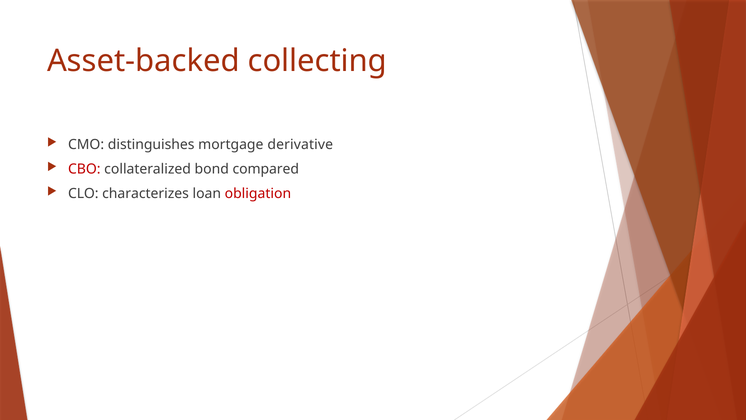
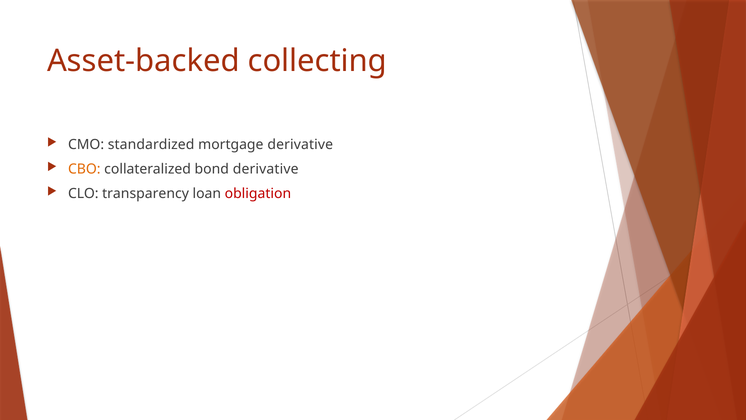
distinguishes: distinguishes -> standardized (151, 144)
CBO colour: red -> orange (84, 169)
bond compared: compared -> derivative (266, 169)
characterizes: characterizes -> transparency (146, 193)
